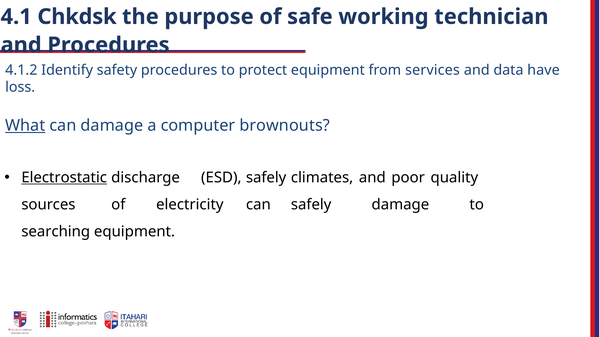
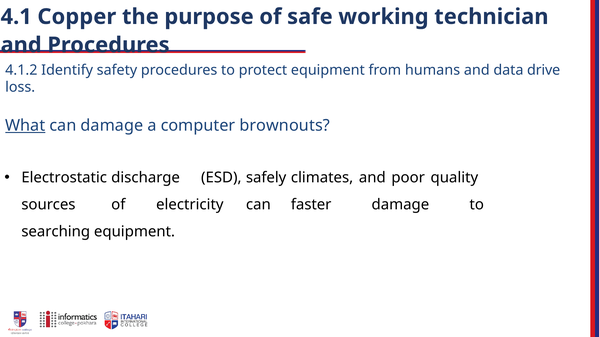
Chkdsk: Chkdsk -> Copper (77, 17)
services: services -> humans (433, 70)
have: have -> drive (544, 70)
Electrostatic underline: present -> none (64, 178)
can safely: safely -> faster (311, 205)
